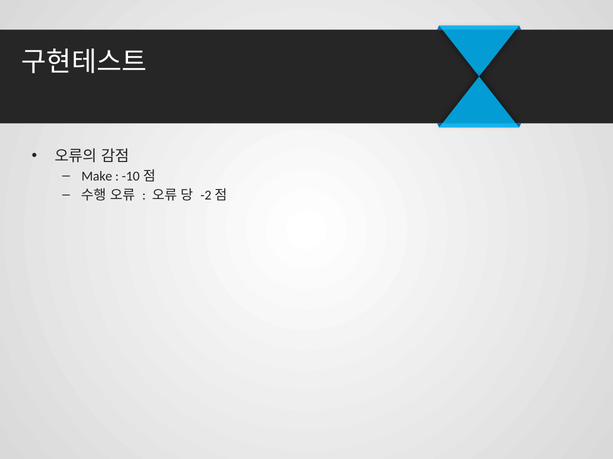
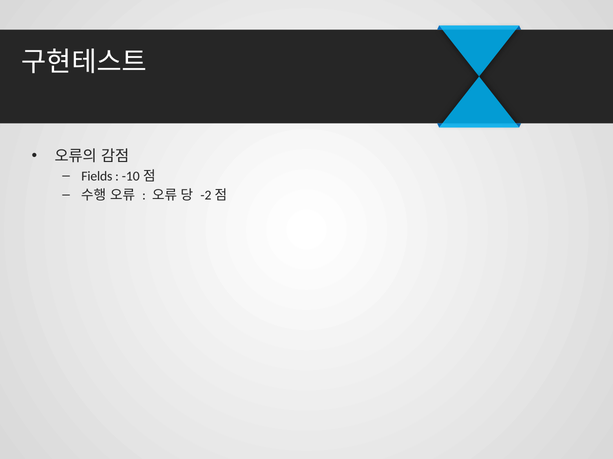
Make: Make -> Fields (97, 176)
